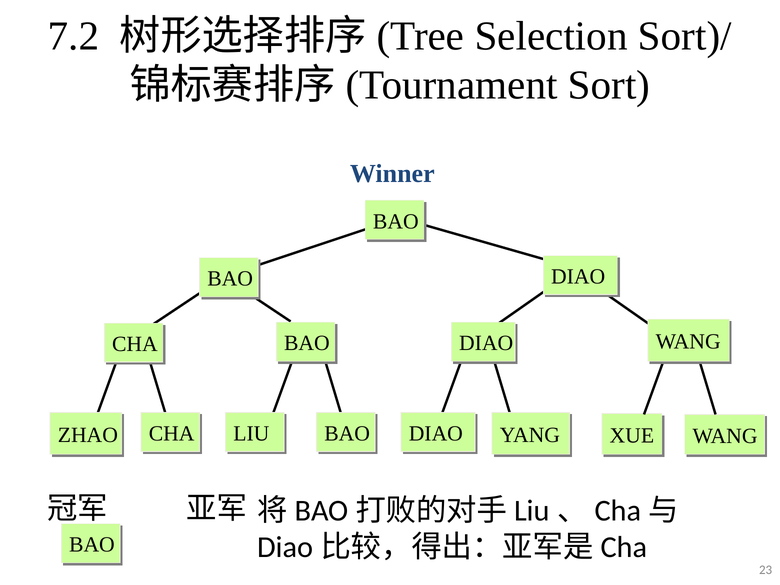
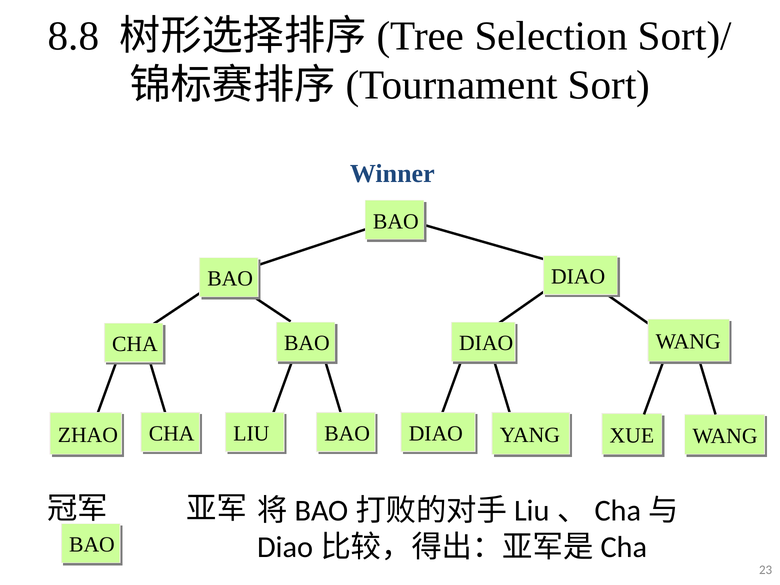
7.2: 7.2 -> 8.8 (74, 36)
